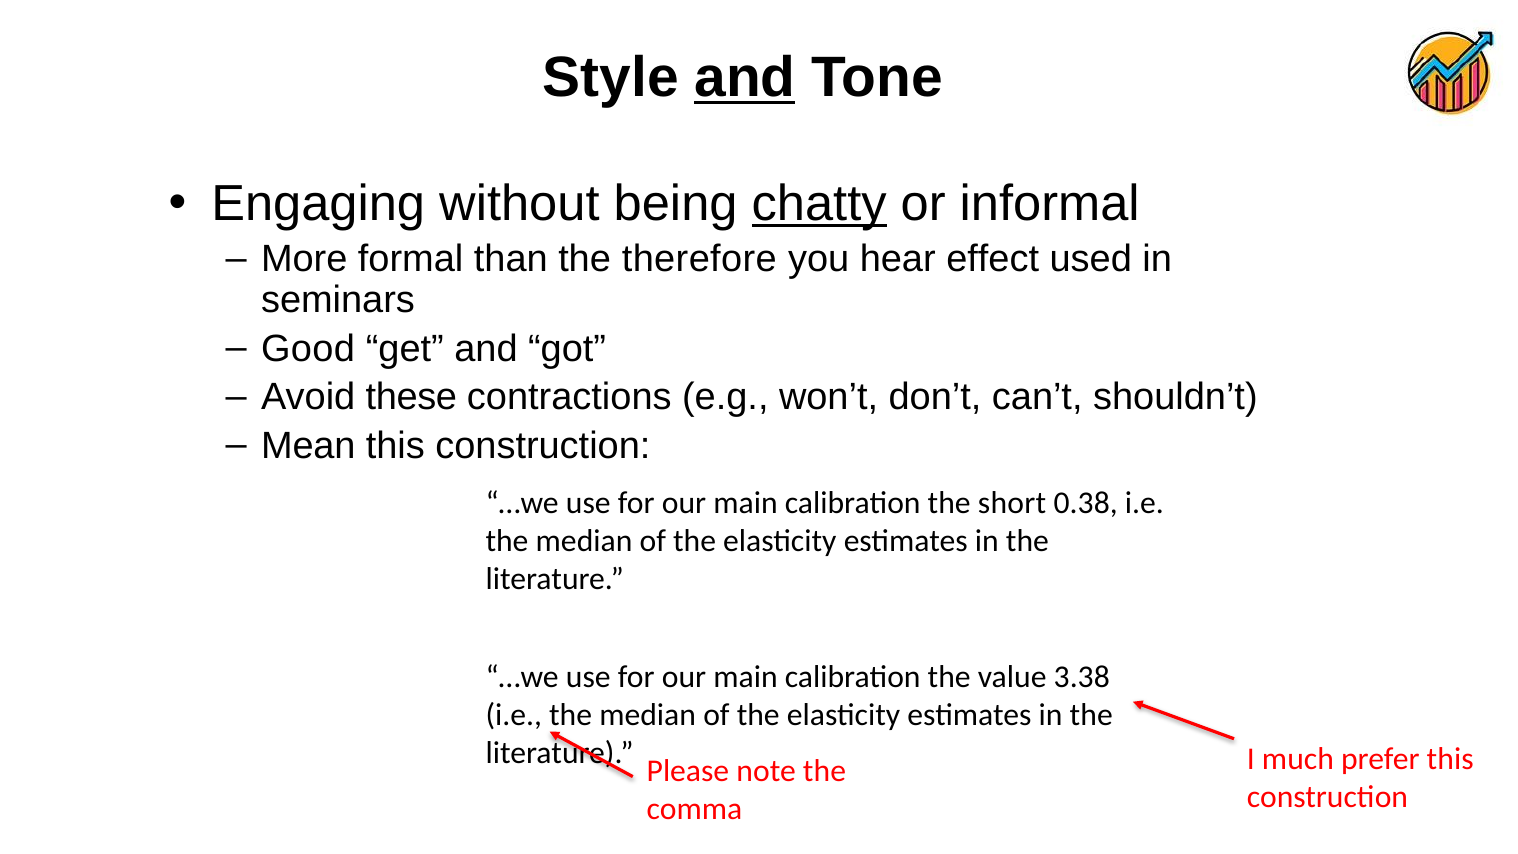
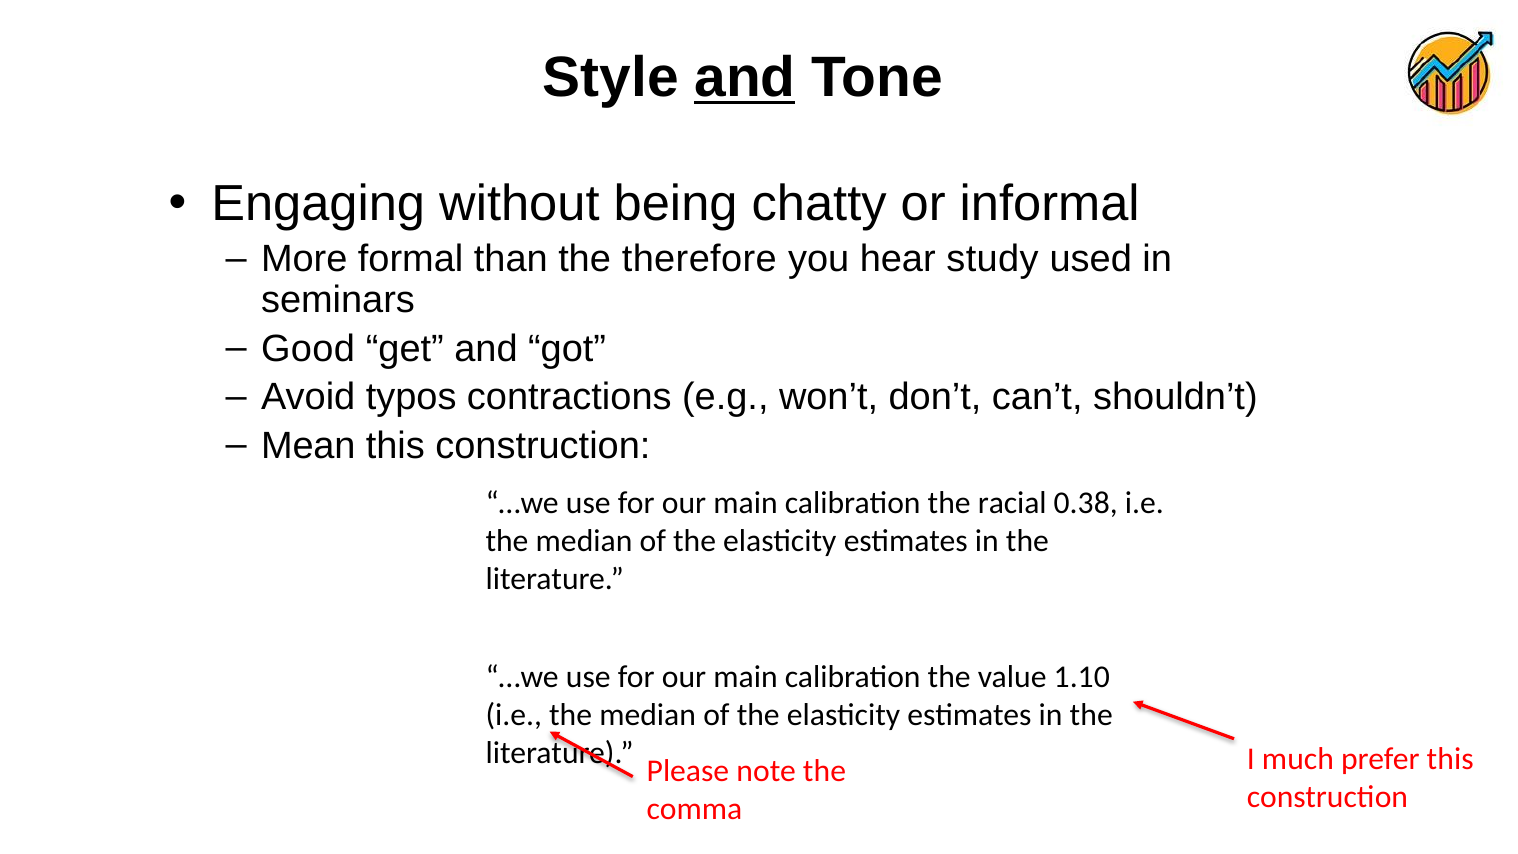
chatty underline: present -> none (819, 203)
effect: effect -> study (993, 259)
these: these -> typos (411, 397)
short: short -> racial (1012, 503)
3.38: 3.38 -> 1.10 (1082, 677)
